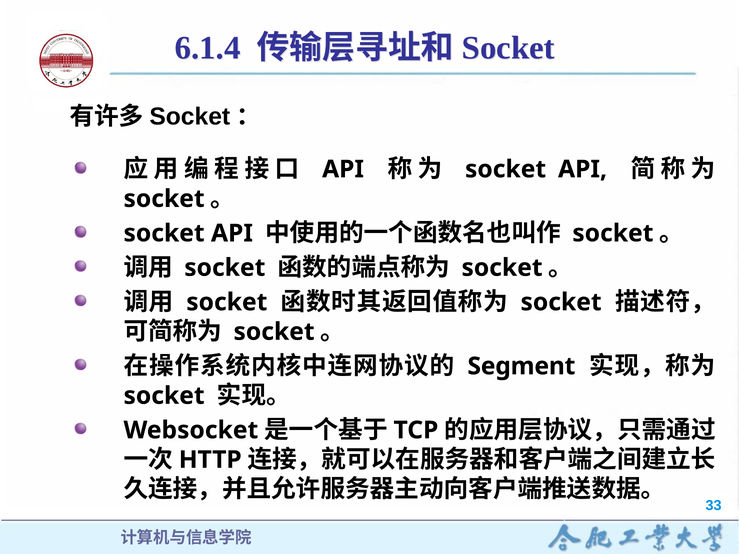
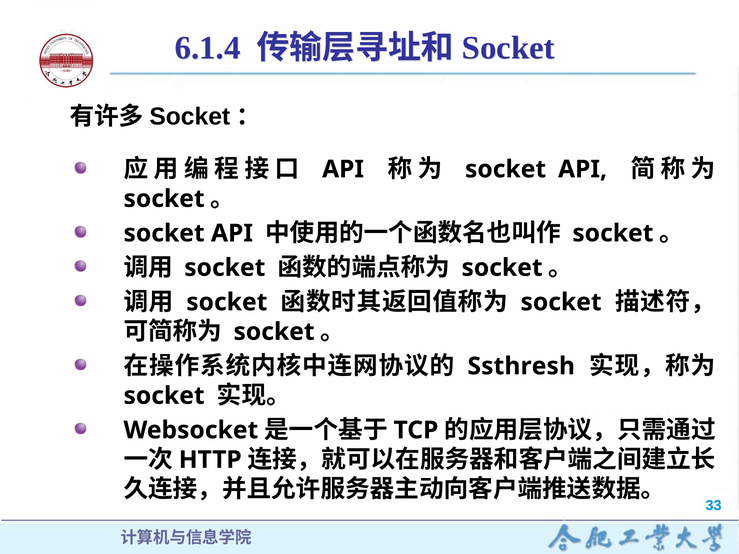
Segment: Segment -> Ssthresh (521, 366)
